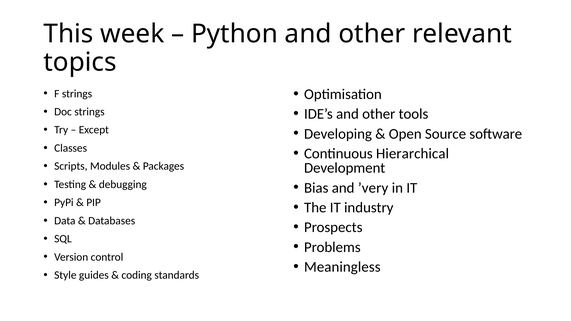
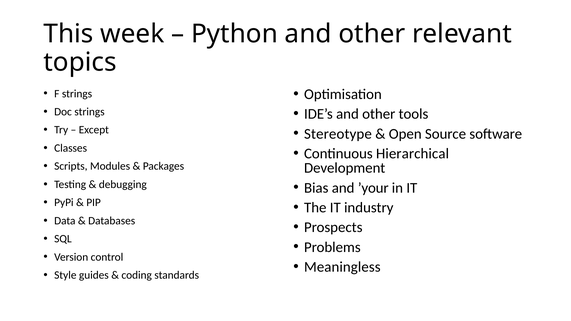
Developing: Developing -> Stereotype (338, 134)
’very: ’very -> ’your (373, 188)
